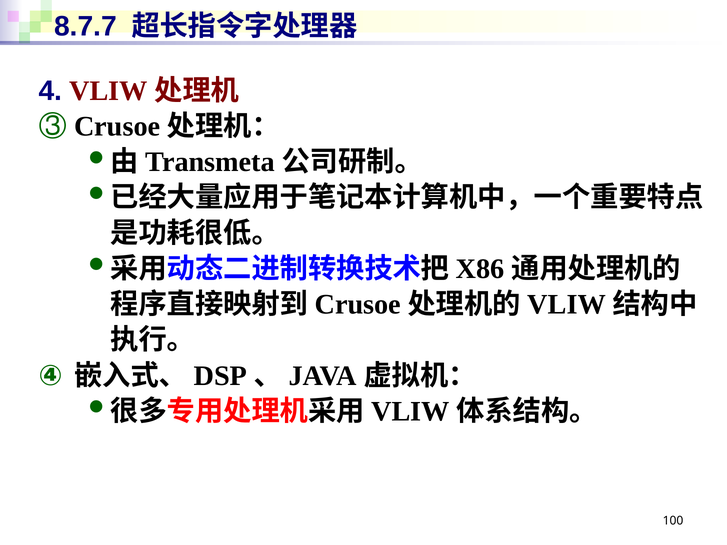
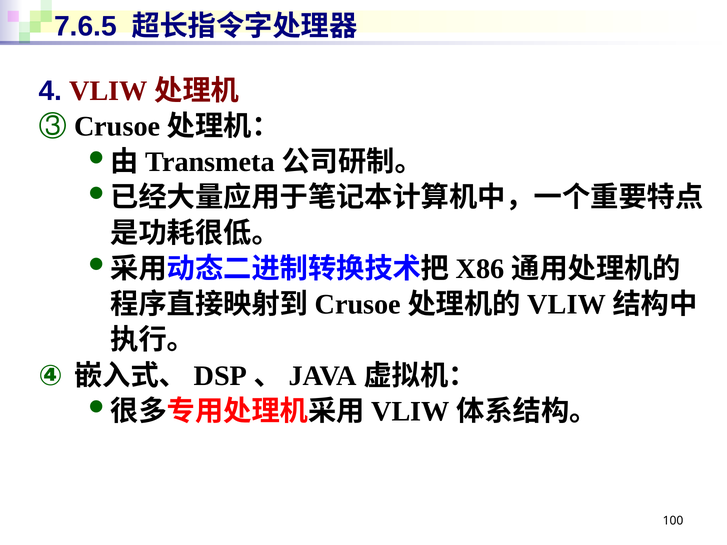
8.7.7: 8.7.7 -> 7.6.5 (86, 26)
